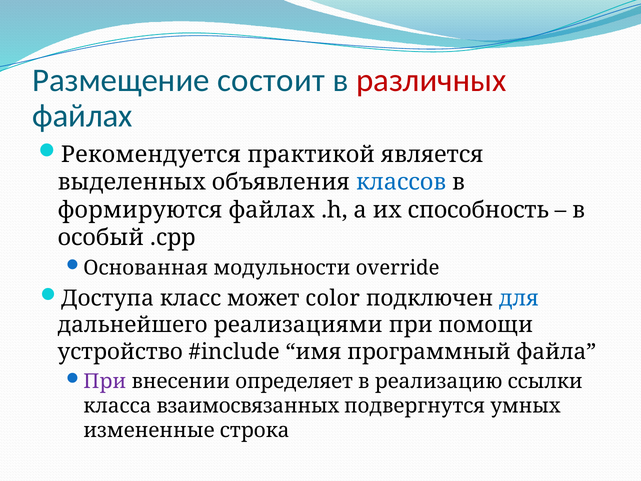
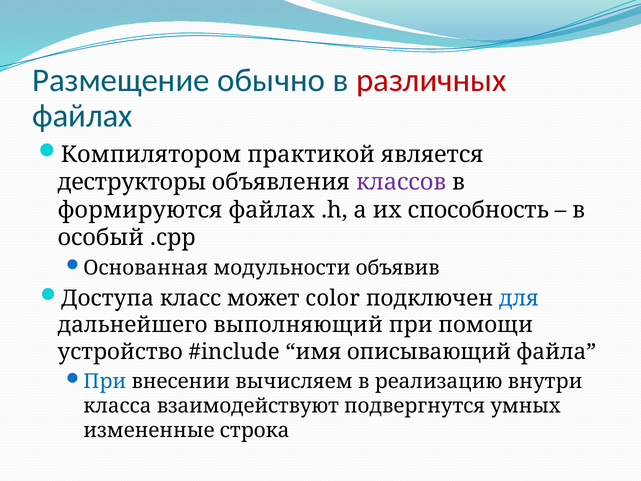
состоит: состоит -> обычно (271, 80)
Рекомендуется: Рекомендуется -> Компилятором (151, 154)
выделенных: выделенных -> деструкторы (132, 182)
классов colour: blue -> purple (401, 182)
override: override -> объявив (398, 268)
реализациями: реализациями -> выполняющий (298, 325)
программный: программный -> описывающий (429, 352)
При colour: purple -> blue (105, 381)
определяет: определяет -> вычисляем (294, 381)
ссылки: ссылки -> внутри (545, 381)
взаимосвязанных: взаимосвязанных -> взаимодействуют (248, 406)
